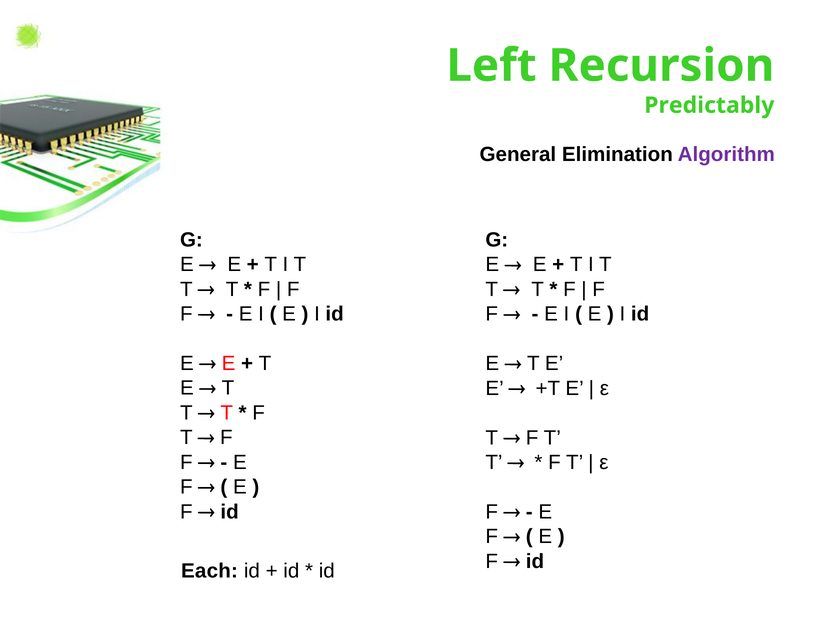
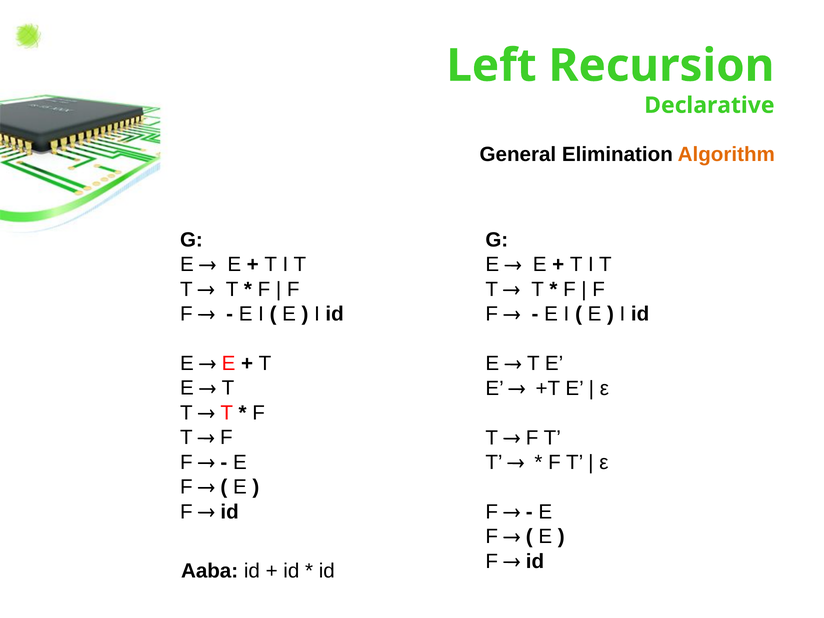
Predictably: Predictably -> Declarative (709, 105)
Algorithm colour: purple -> orange (726, 154)
Each: Each -> Aaba (210, 571)
